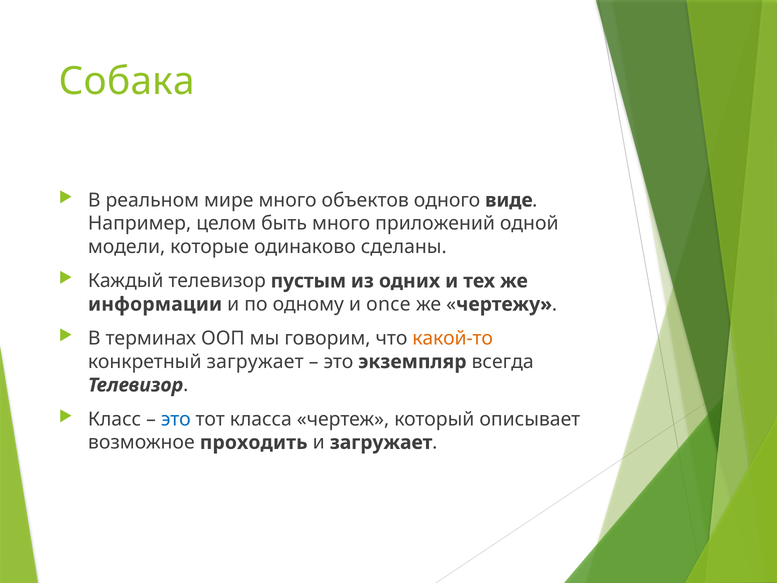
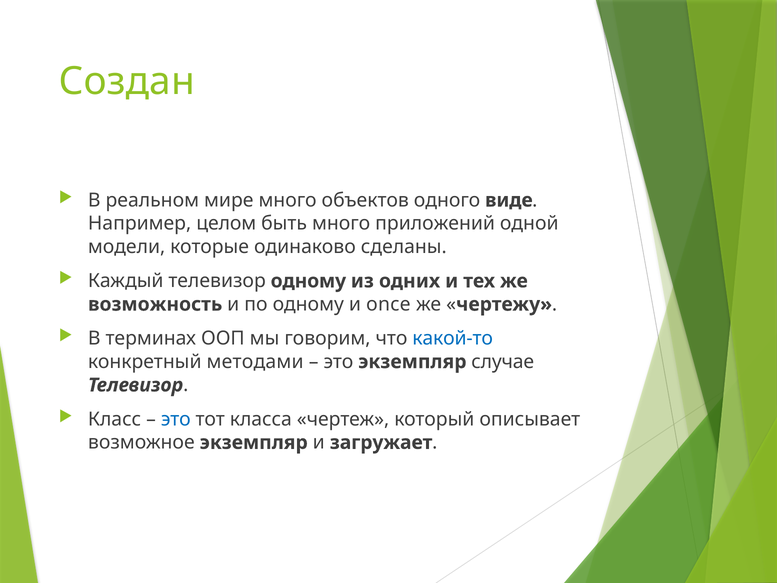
Собака: Собака -> Создан (127, 81)
телевизор пустым: пустым -> одному (308, 281)
информации: информации -> возможность (155, 304)
какой-то colour: orange -> blue (453, 338)
конкретный загружает: загружает -> методами (255, 362)
всегда: всегда -> случае (503, 362)
возможное проходить: проходить -> экземпляр (254, 442)
